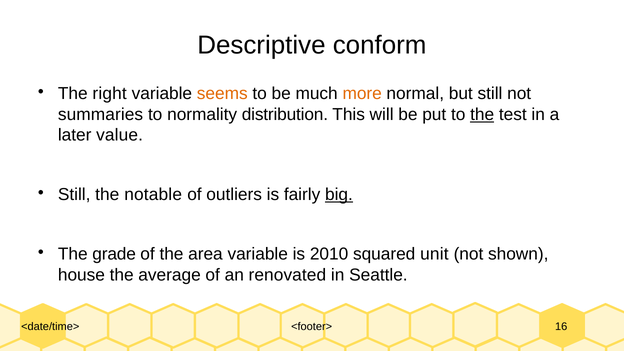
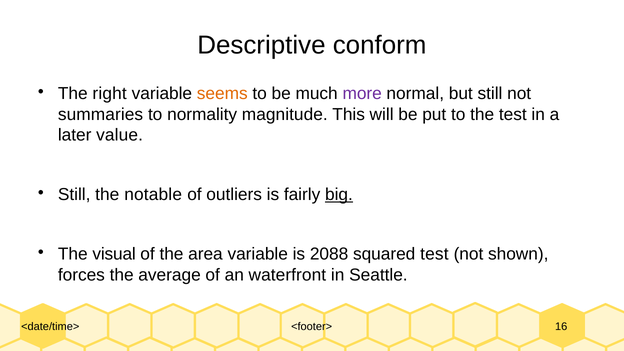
more colour: orange -> purple (362, 94)
distribution: distribution -> magnitude (285, 114)
the underline: present -> none (482, 114)
grade: grade -> visual (114, 254)
2010: 2010 -> 2088 (329, 254)
squared unit: unit -> test (434, 254)
house: house -> forces (81, 275)
renovated: renovated -> waterfront (287, 275)
